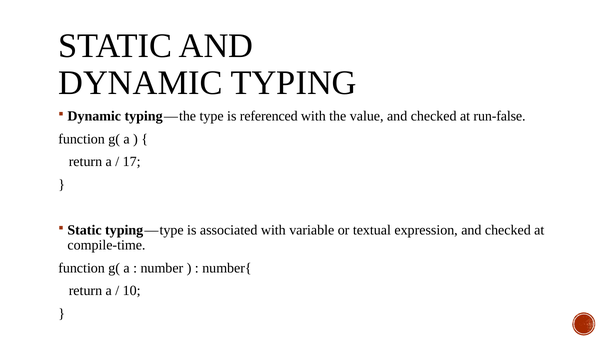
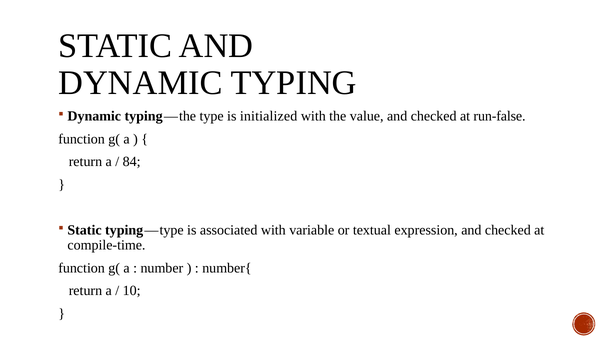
referenced: referenced -> initialized (269, 116)
17: 17 -> 84 (132, 162)
